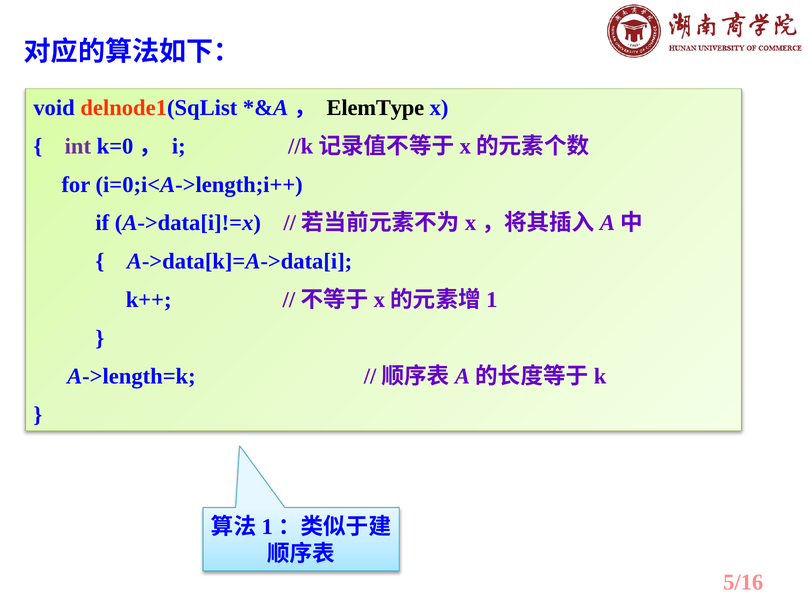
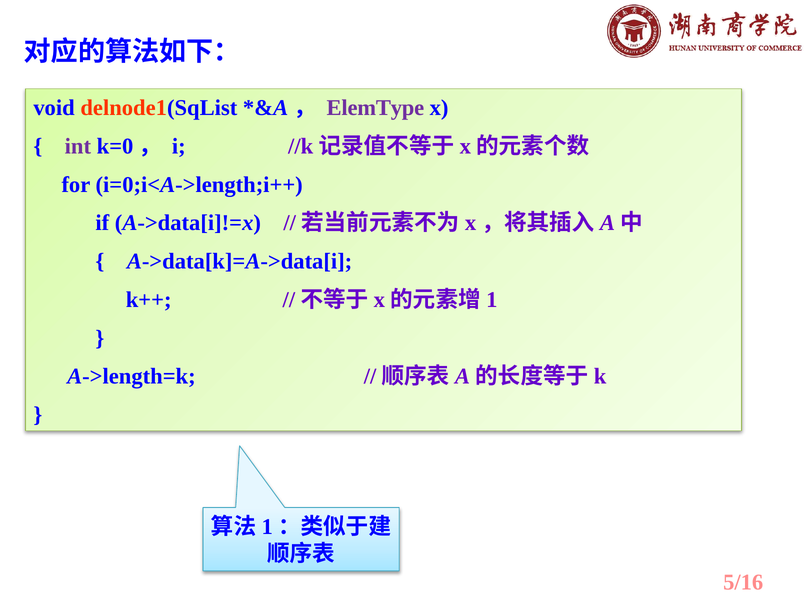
ElemType colour: black -> purple (375, 108)
